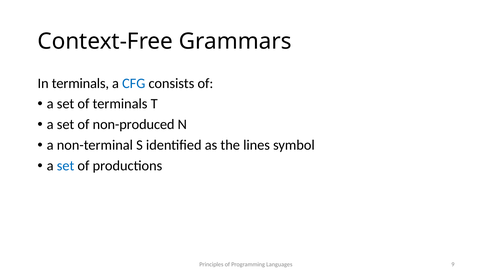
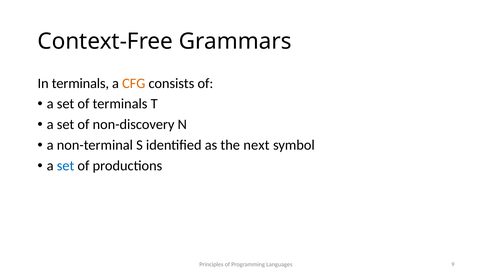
CFG colour: blue -> orange (134, 83)
non-produced: non-produced -> non-discovery (134, 124)
lines: lines -> next (256, 145)
